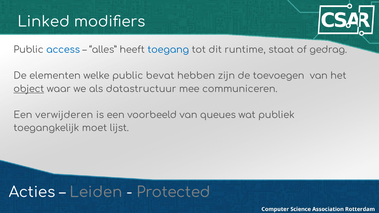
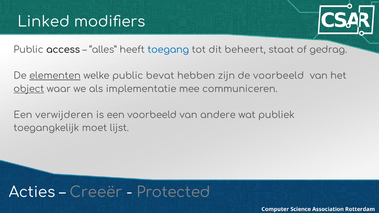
access colour: blue -> black (63, 50)
runtime: runtime -> beheert (245, 50)
elementen underline: none -> present (55, 76)
de toevoegen: toevoegen -> voorbeeld (279, 76)
datastructuur: datastructuur -> implementatie (141, 89)
queues: queues -> andere (218, 115)
Leiden: Leiden -> Creeër (96, 192)
